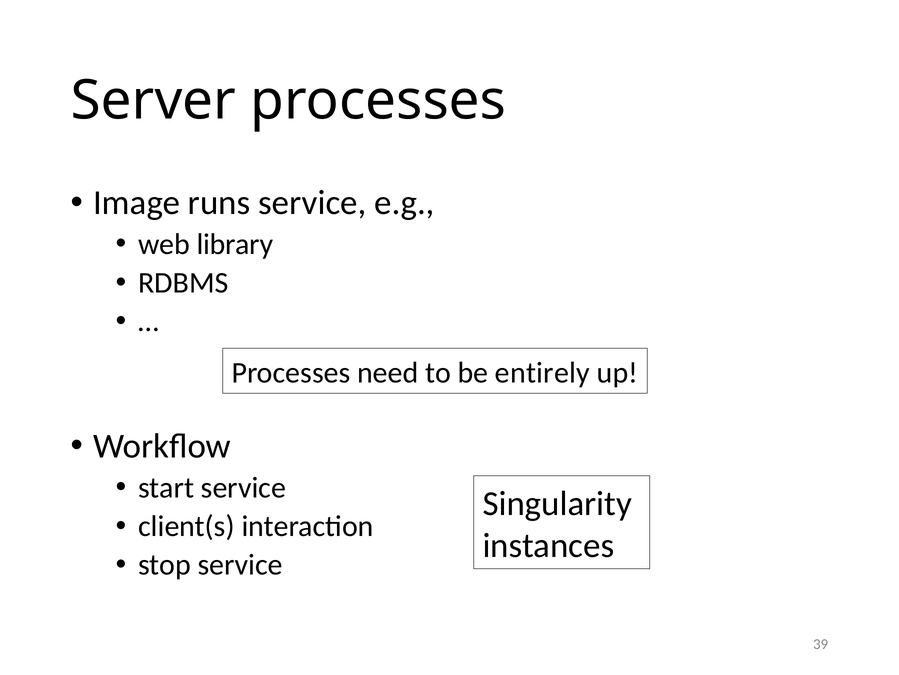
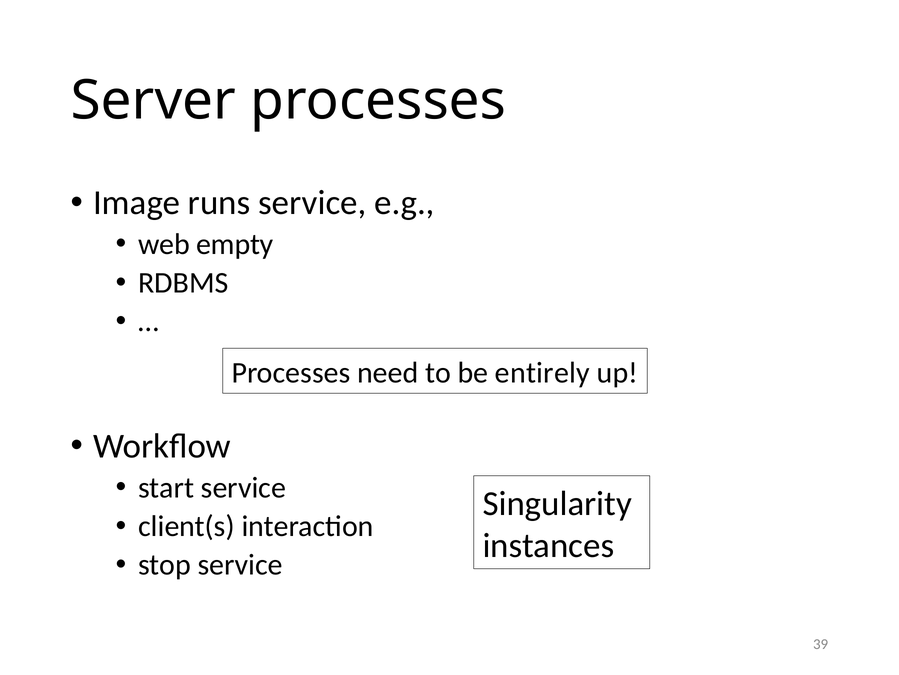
library: library -> empty (235, 244)
